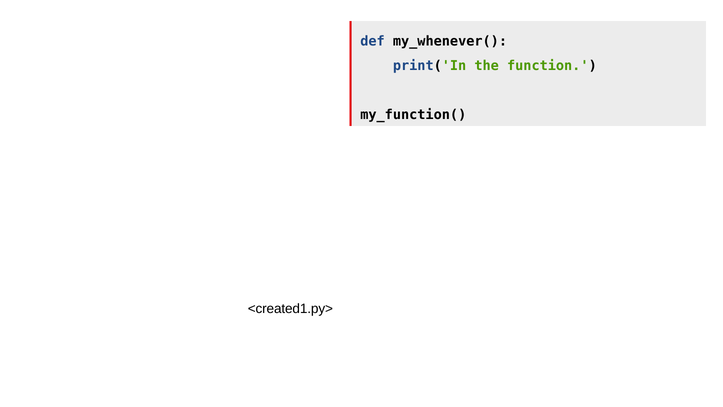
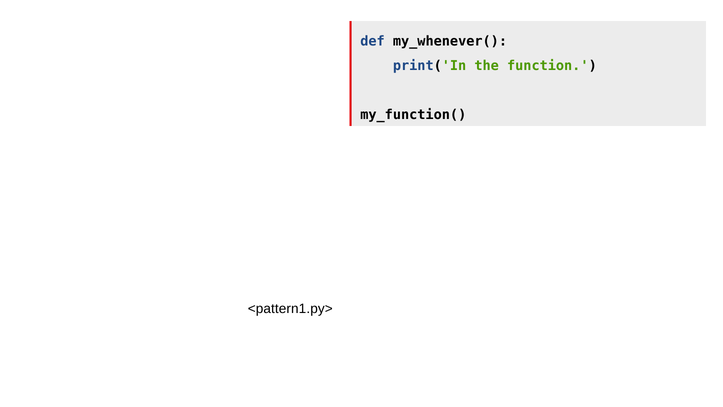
<created1.py>: <created1.py> -> <pattern1.py> (290, 309)
